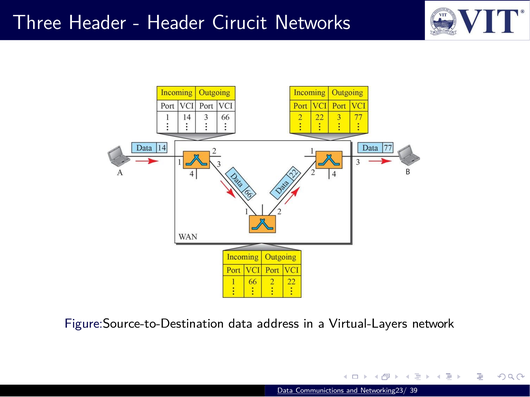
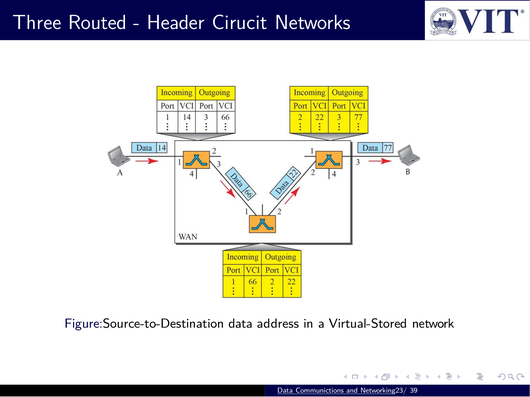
Three Header: Header -> Routed (97, 23)
Virtual-Layers: Virtual-Layers -> Virtual-Stored (368, 324)
